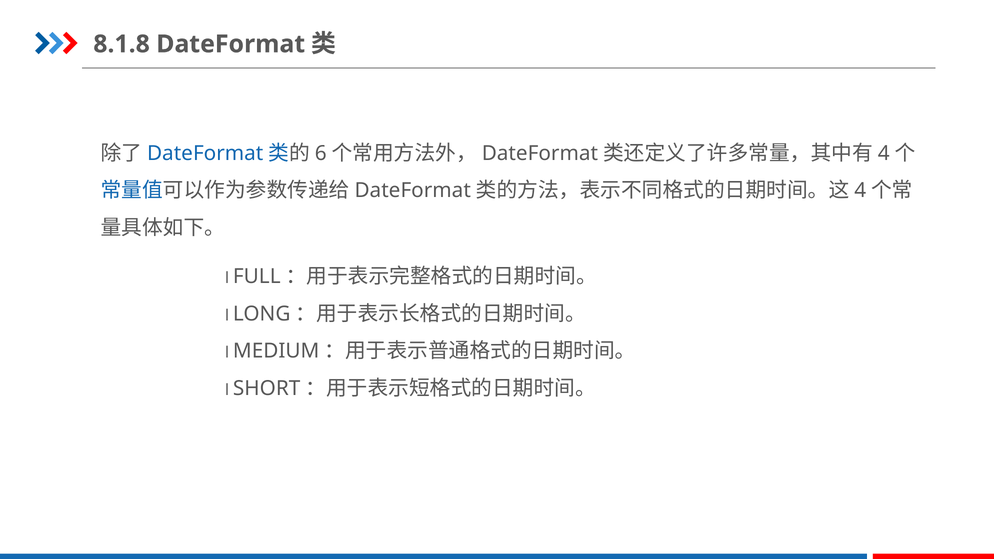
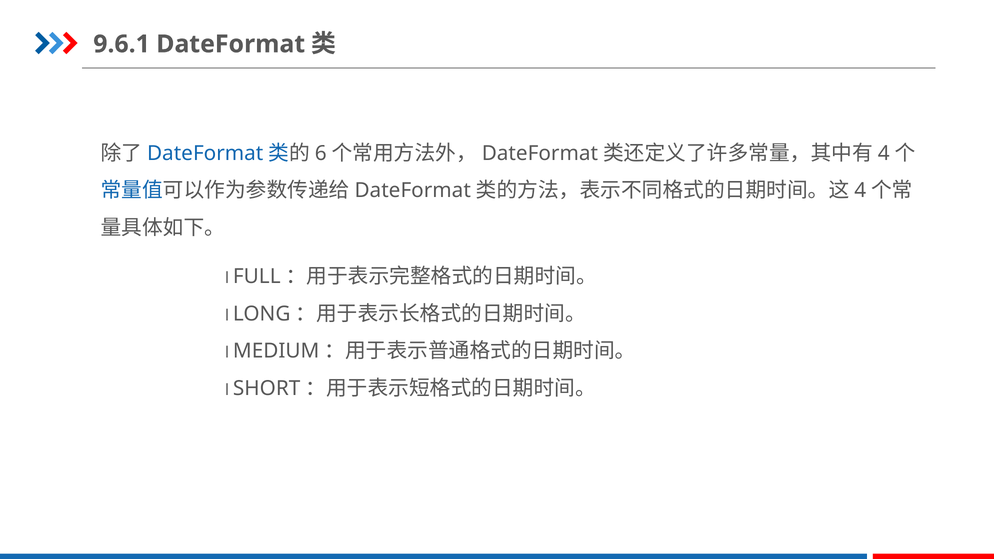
8.1.8: 8.1.8 -> 9.6.1 (122, 44)
